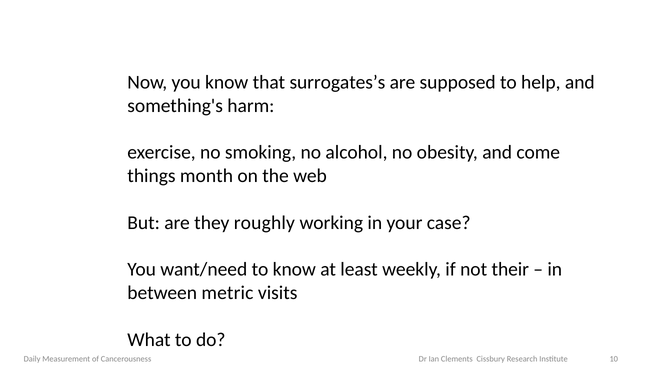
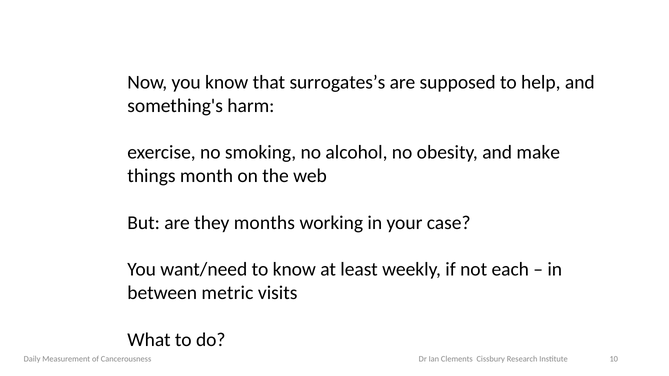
come: come -> make (538, 153)
roughly: roughly -> months (264, 223)
their: their -> each (510, 270)
